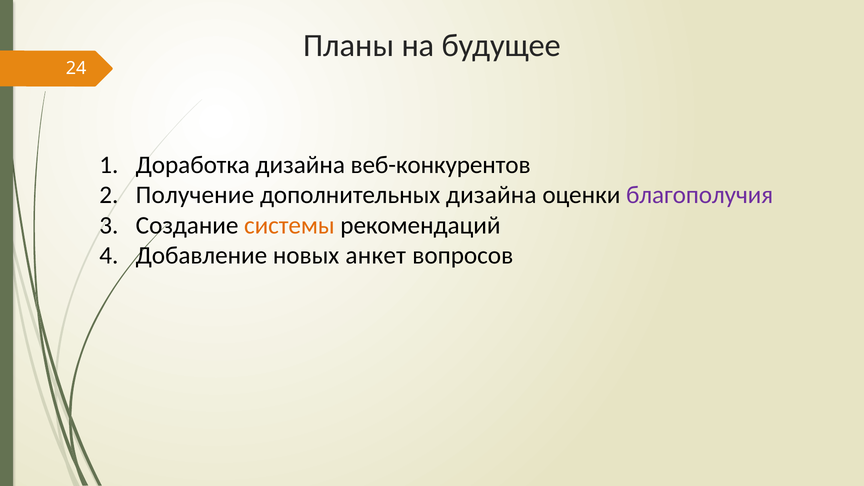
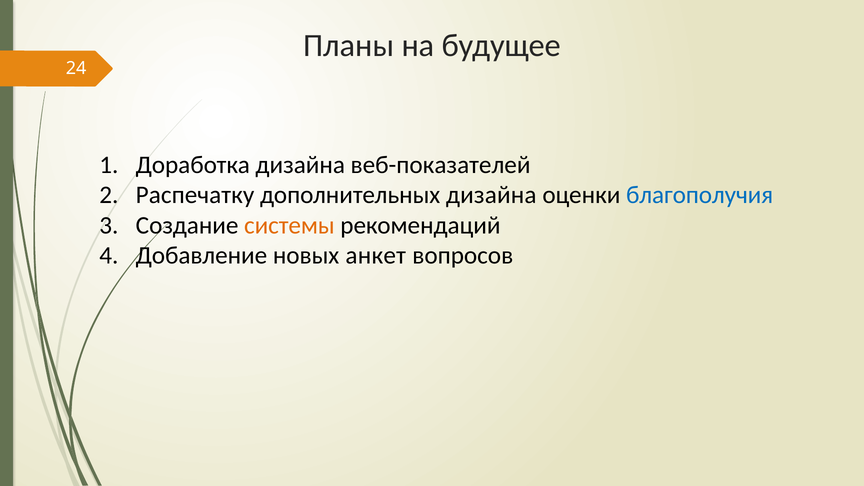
веб-конкурентов: веб-конкурентов -> веб-показателей (441, 165)
Получение: Получение -> Распечатку (195, 195)
благополучия colour: purple -> blue (700, 195)
